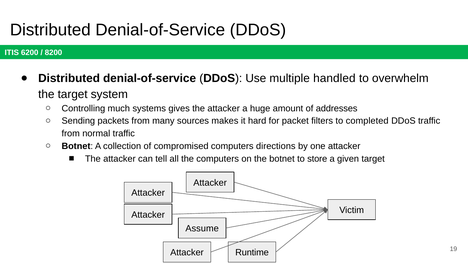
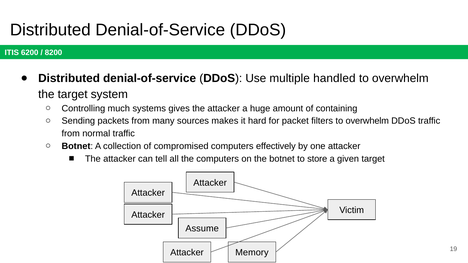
addresses: addresses -> containing (337, 109)
filters to completed: completed -> overwhelm (367, 121)
directions: directions -> effectively (276, 146)
Runtime: Runtime -> Memory (252, 253)
